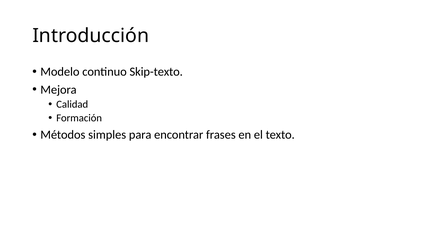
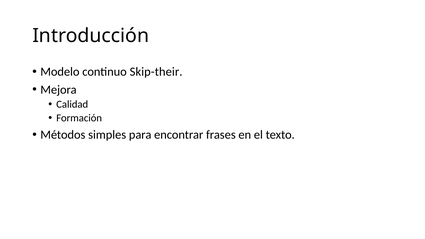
Skip-texto: Skip-texto -> Skip-their (156, 72)
